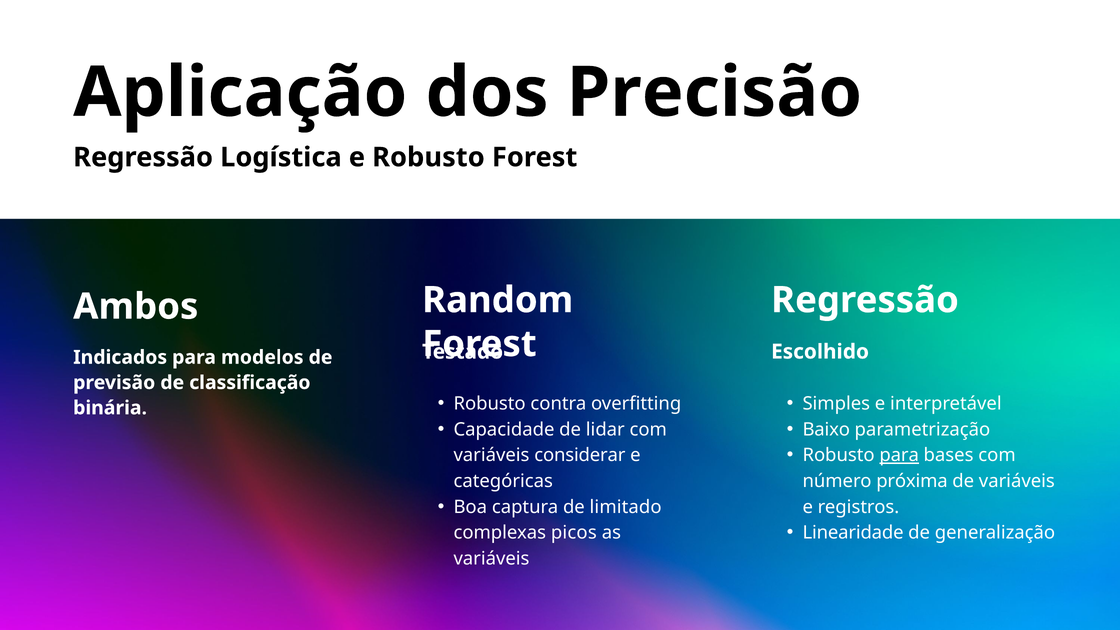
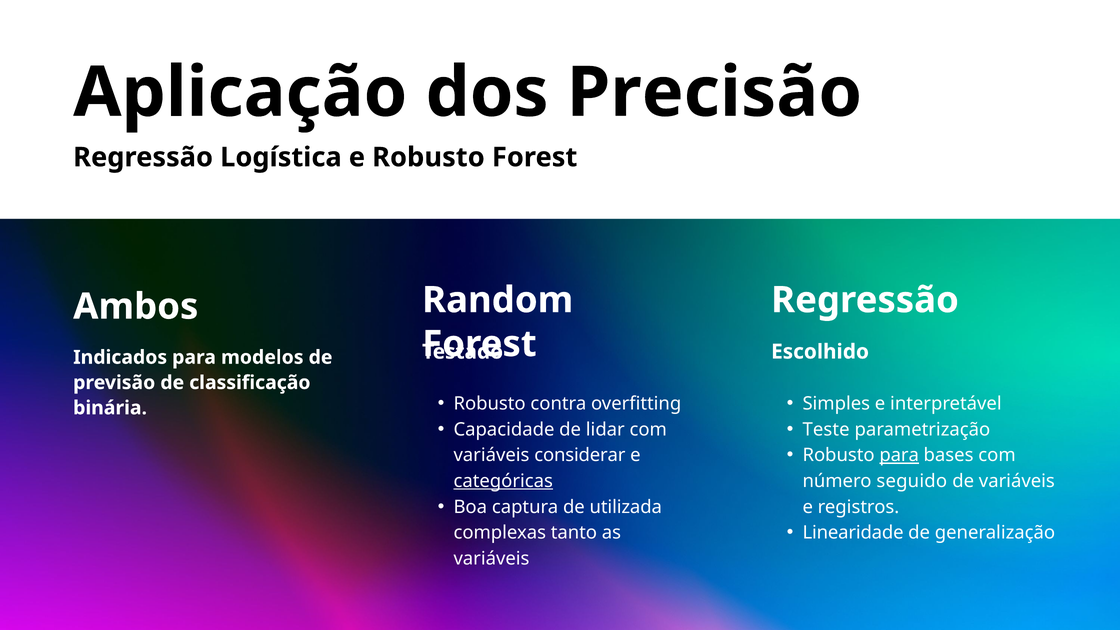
Baixo: Baixo -> Teste (826, 429)
categóricas underline: none -> present (503, 481)
próxima: próxima -> seguido (912, 481)
limitado: limitado -> utilizada (626, 507)
picos: picos -> tanto (574, 533)
